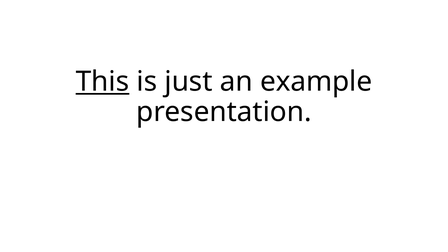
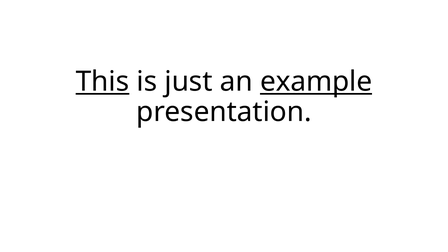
example underline: none -> present (316, 82)
